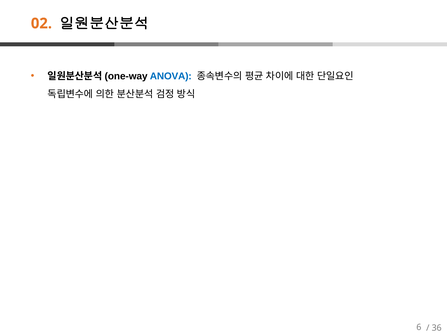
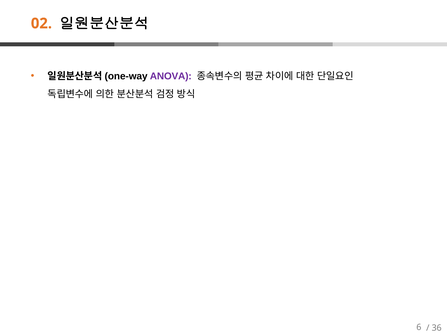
ANOVA colour: blue -> purple (171, 76)
